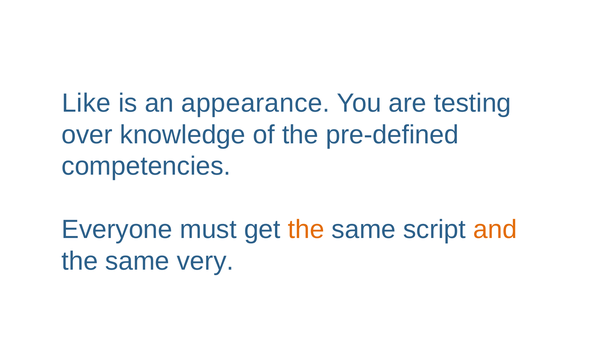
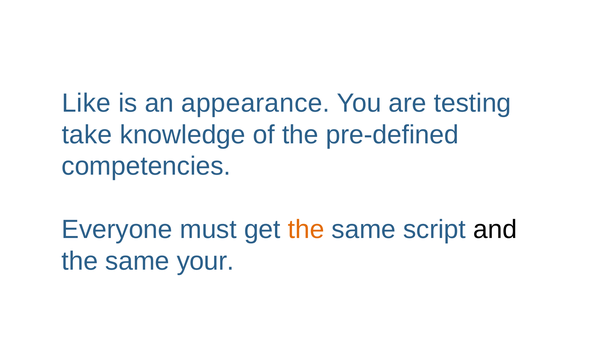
over: over -> take (87, 134)
and colour: orange -> black (495, 229)
very: very -> your (205, 261)
